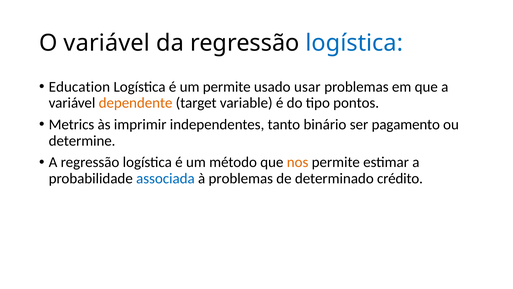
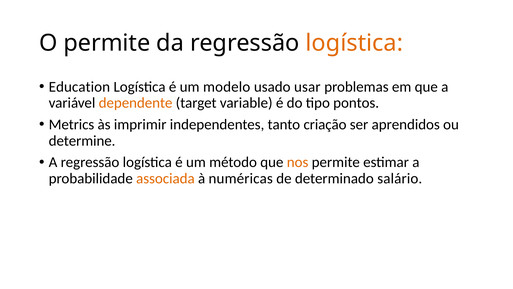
O variável: variável -> permite (107, 43)
logística colour: blue -> orange (354, 43)
um permite: permite -> modelo (227, 87)
binário: binário -> criação (325, 124)
pagamento: pagamento -> aprendidos (406, 124)
associada colour: blue -> orange (165, 178)
à problemas: problemas -> numéricas (241, 178)
crédito: crédito -> salário (400, 178)
